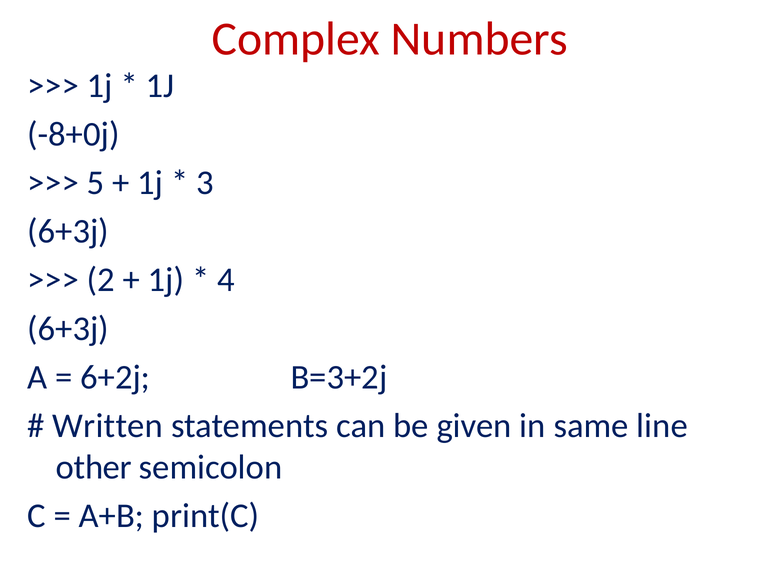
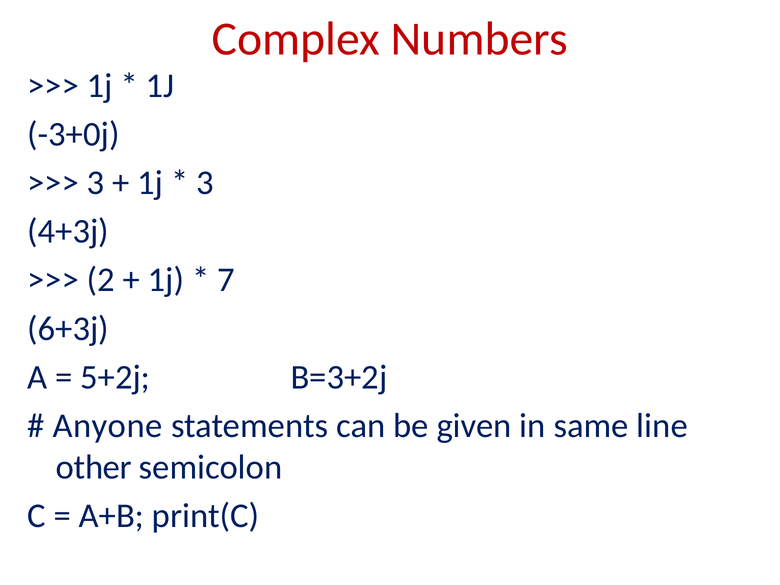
-8+0j: -8+0j -> -3+0j (73, 134)
5: 5 -> 3 (96, 183)
6+3j: 6+3j -> 4+3j (68, 231)
4: 4 -> 7 (226, 280)
6+2j: 6+2j -> 5+2j (115, 377)
Written: Written -> Anyone (108, 426)
